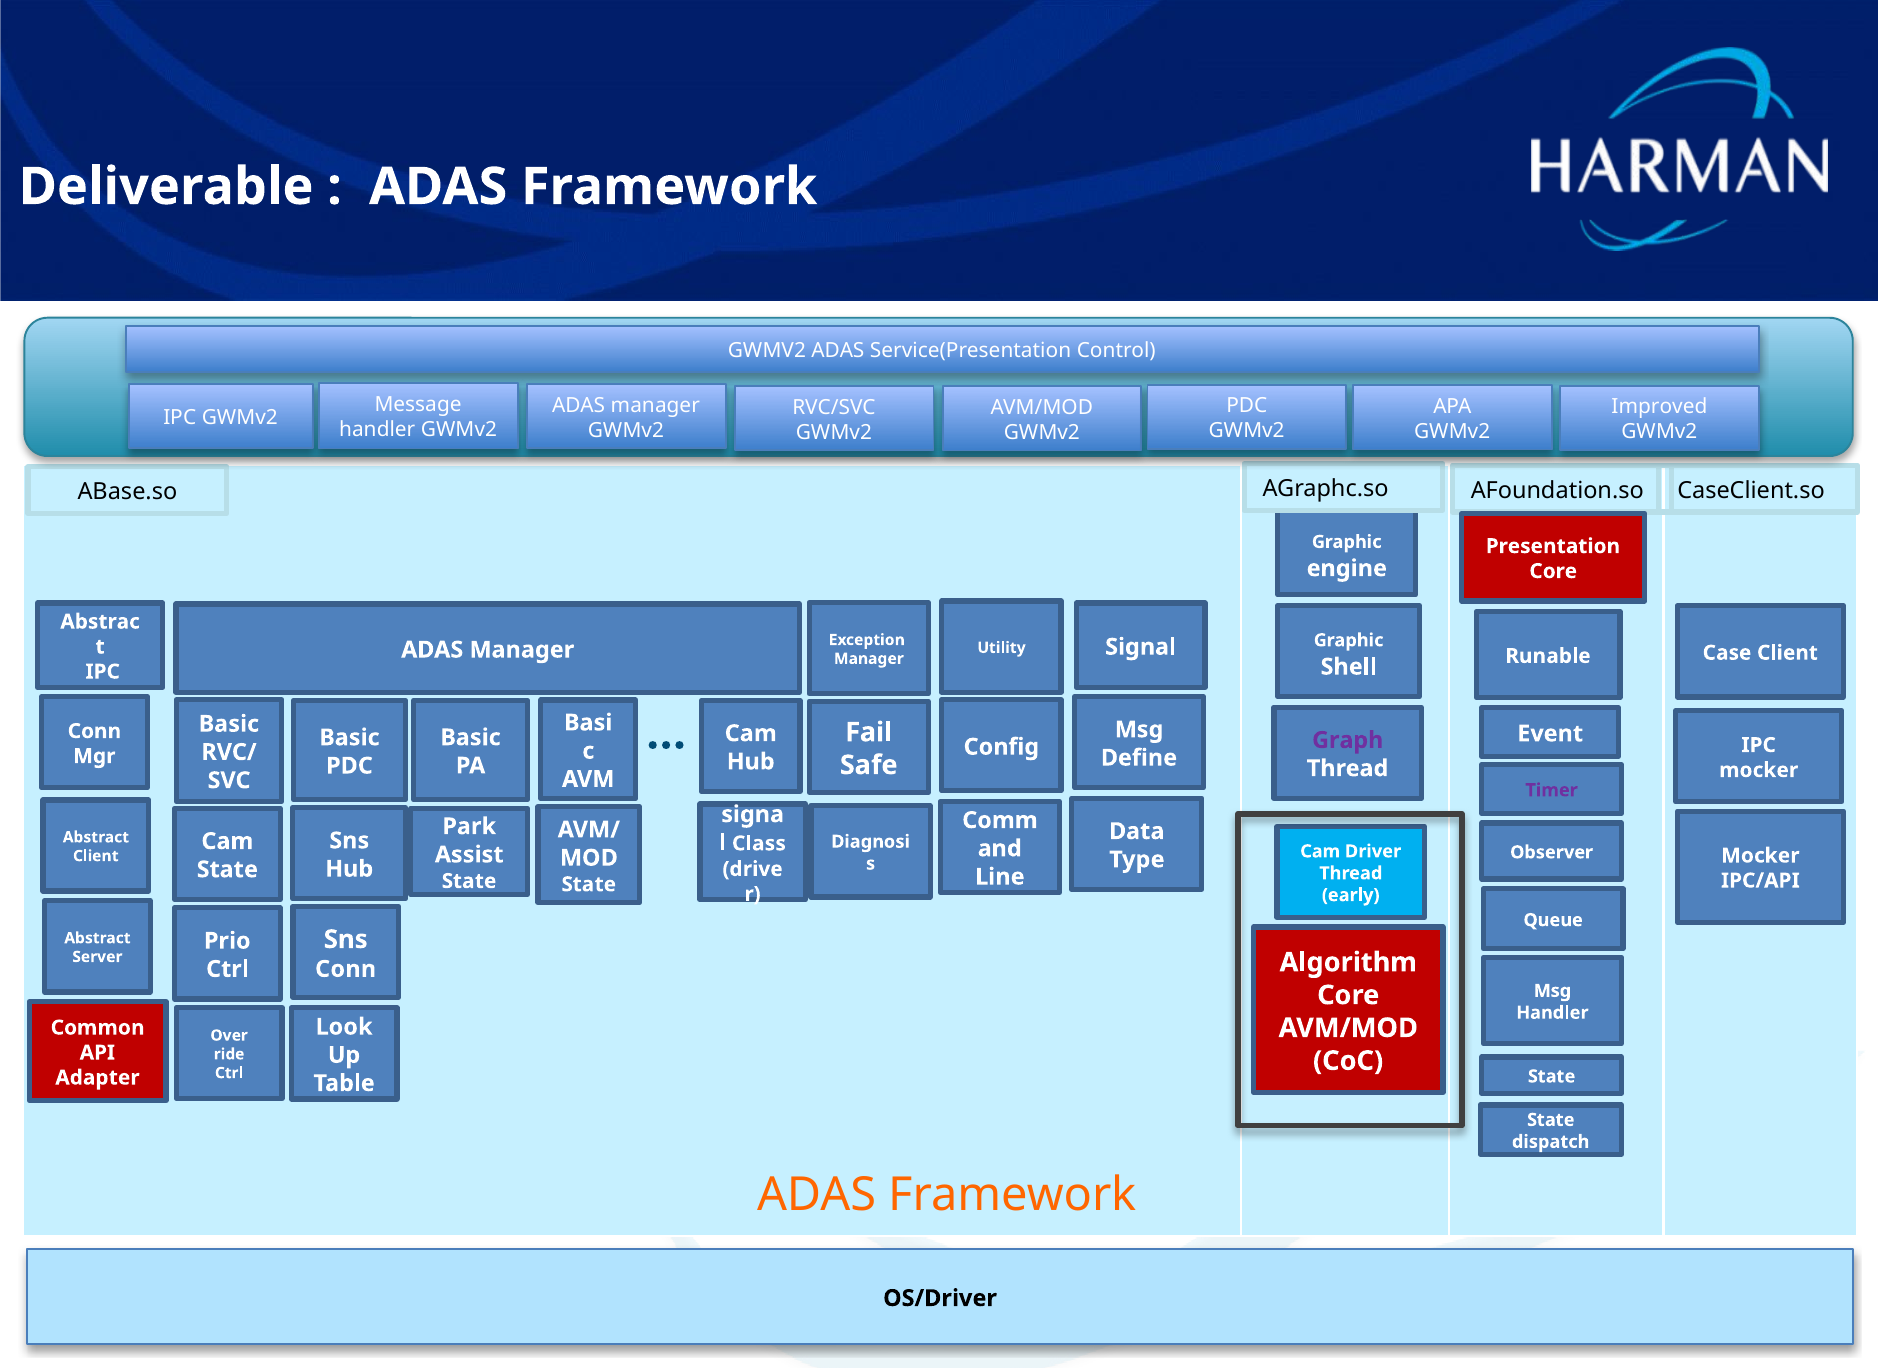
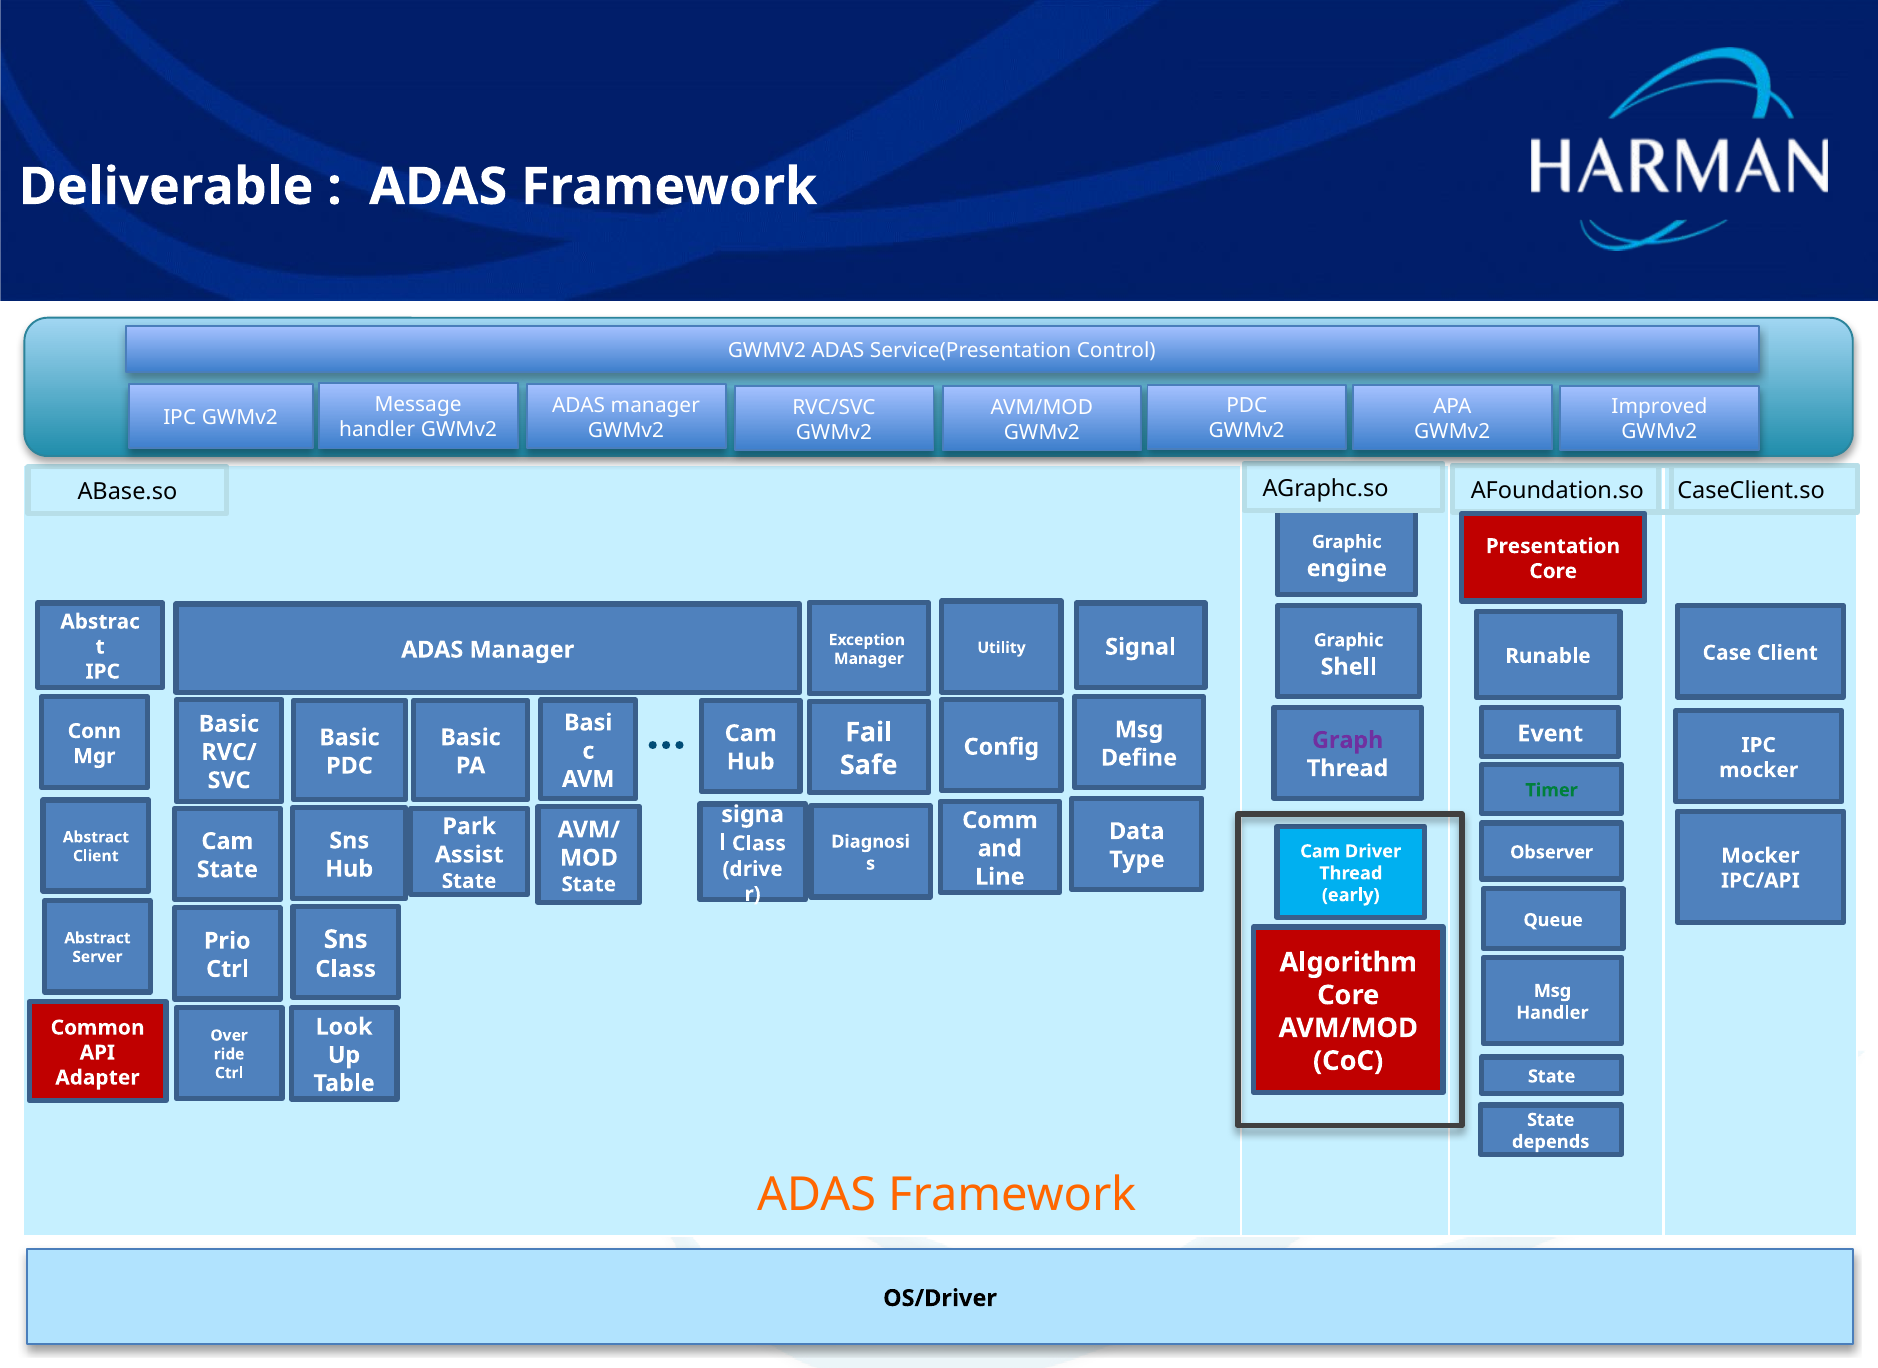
Timer colour: purple -> green (1552, 790)
Conn: Conn -> Class (346, 969)
dispatch: dispatch -> depends (1551, 1142)
